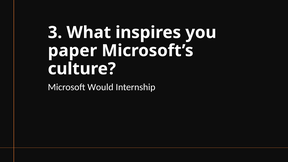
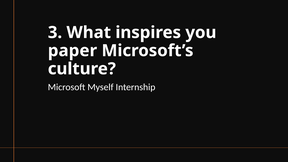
Would: Would -> Myself (100, 87)
